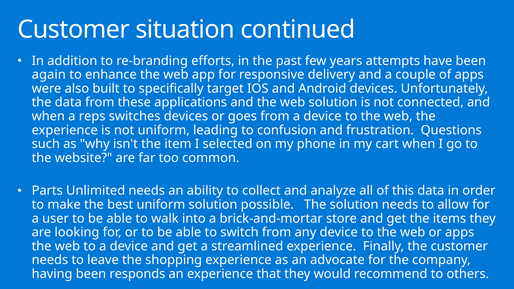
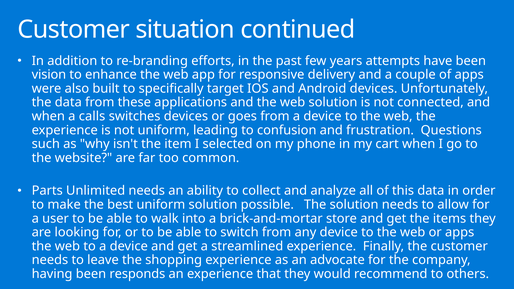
again: again -> vision (49, 75)
reps: reps -> calls (92, 116)
